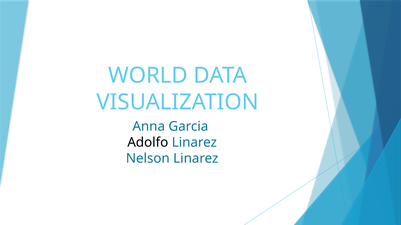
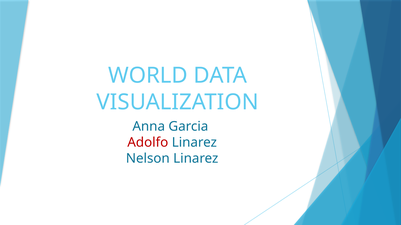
Adolfo colour: black -> red (148, 143)
